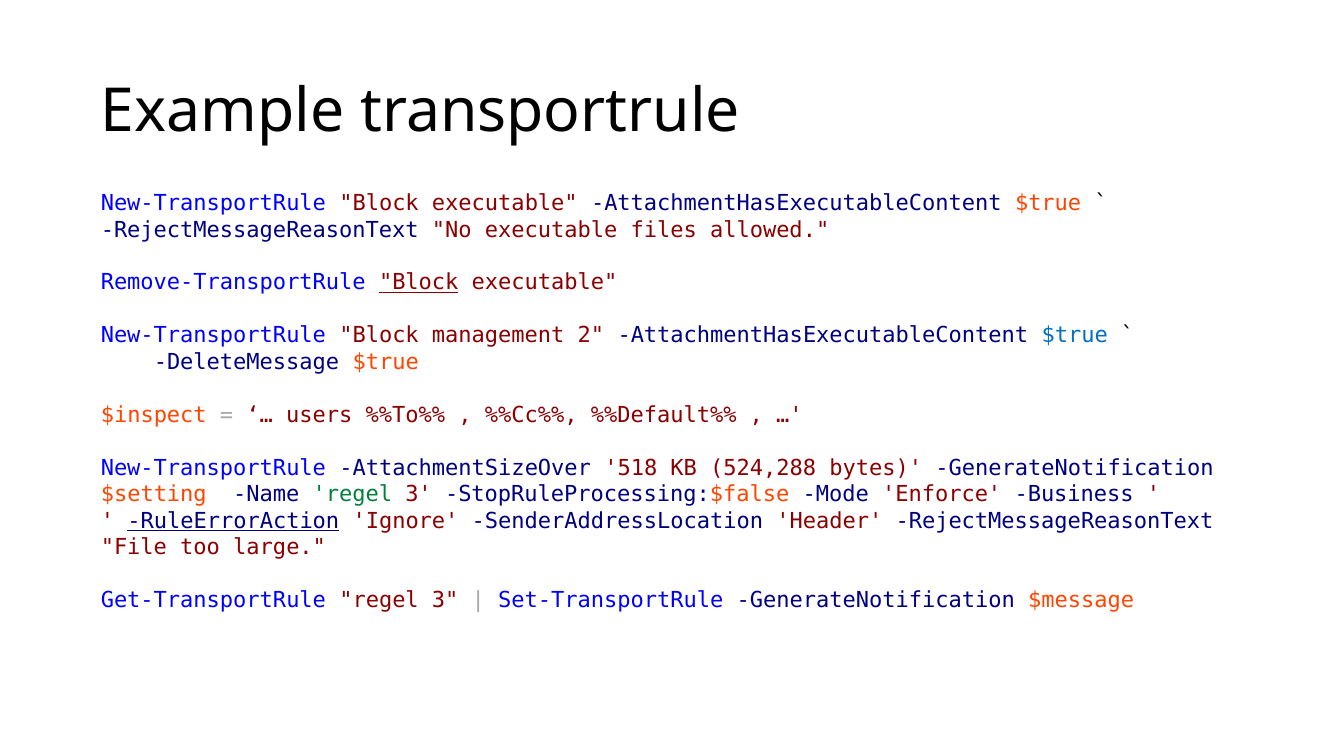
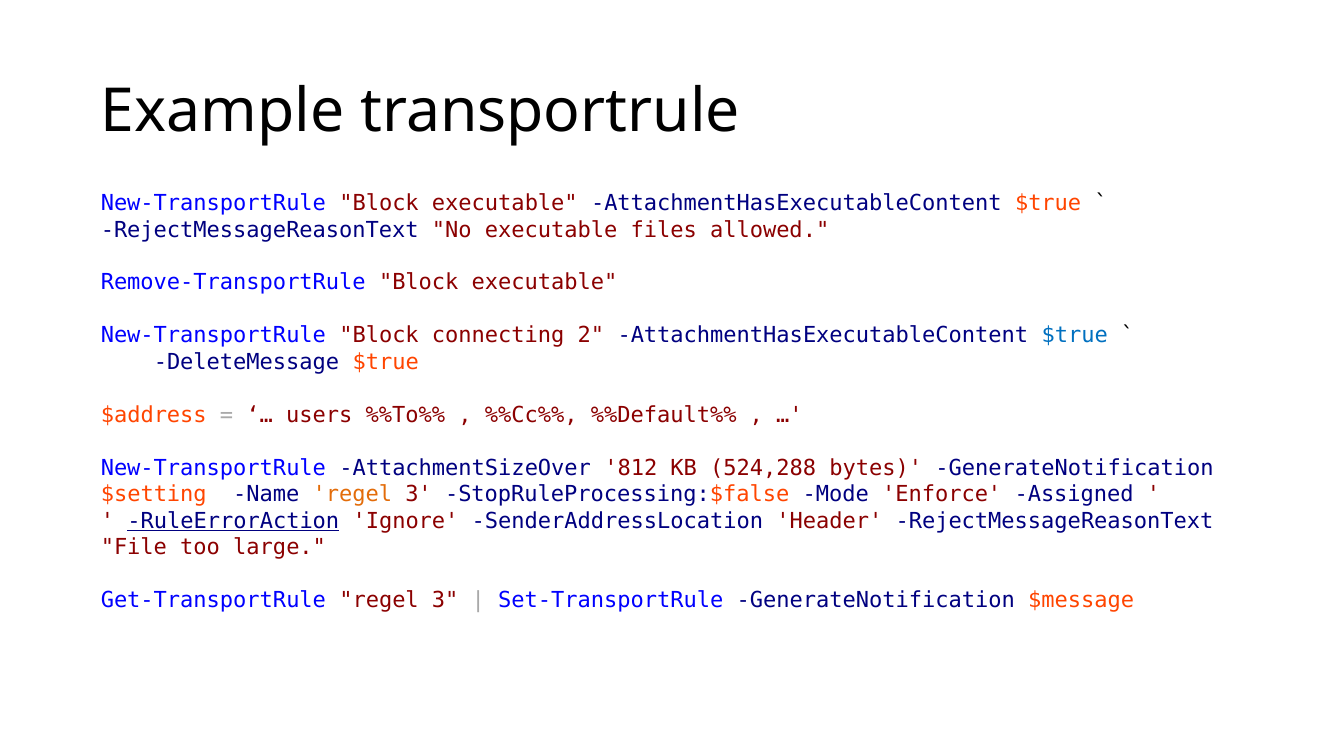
Block underline: present -> none (419, 283)
management: management -> connecting (498, 336)
$inspect: $inspect -> $address (154, 415)
518: 518 -> 812 (631, 468)
regel colour: green -> orange (352, 494)
Business: Business -> Assigned (1074, 494)
